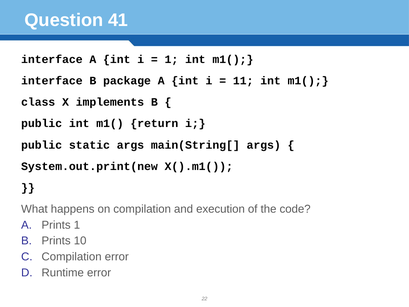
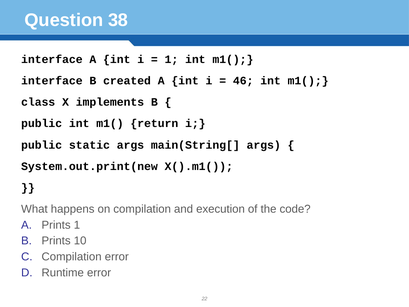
41: 41 -> 38 (118, 20)
package: package -> created (127, 81)
11: 11 -> 46 (243, 81)
